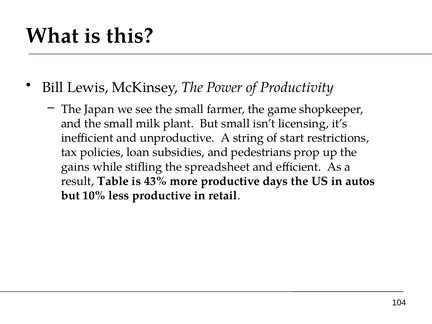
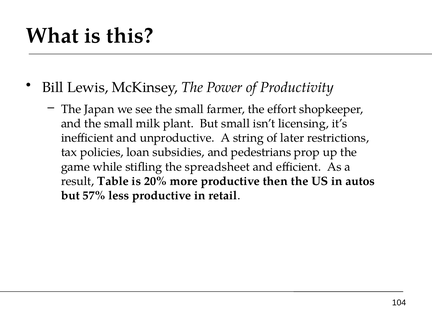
game: game -> effort (282, 109)
start: start -> later (292, 138)
gains: gains -> game (75, 167)
43%: 43% -> 20% (155, 181)
days: days -> then (275, 181)
10%: 10% -> 57% (94, 196)
